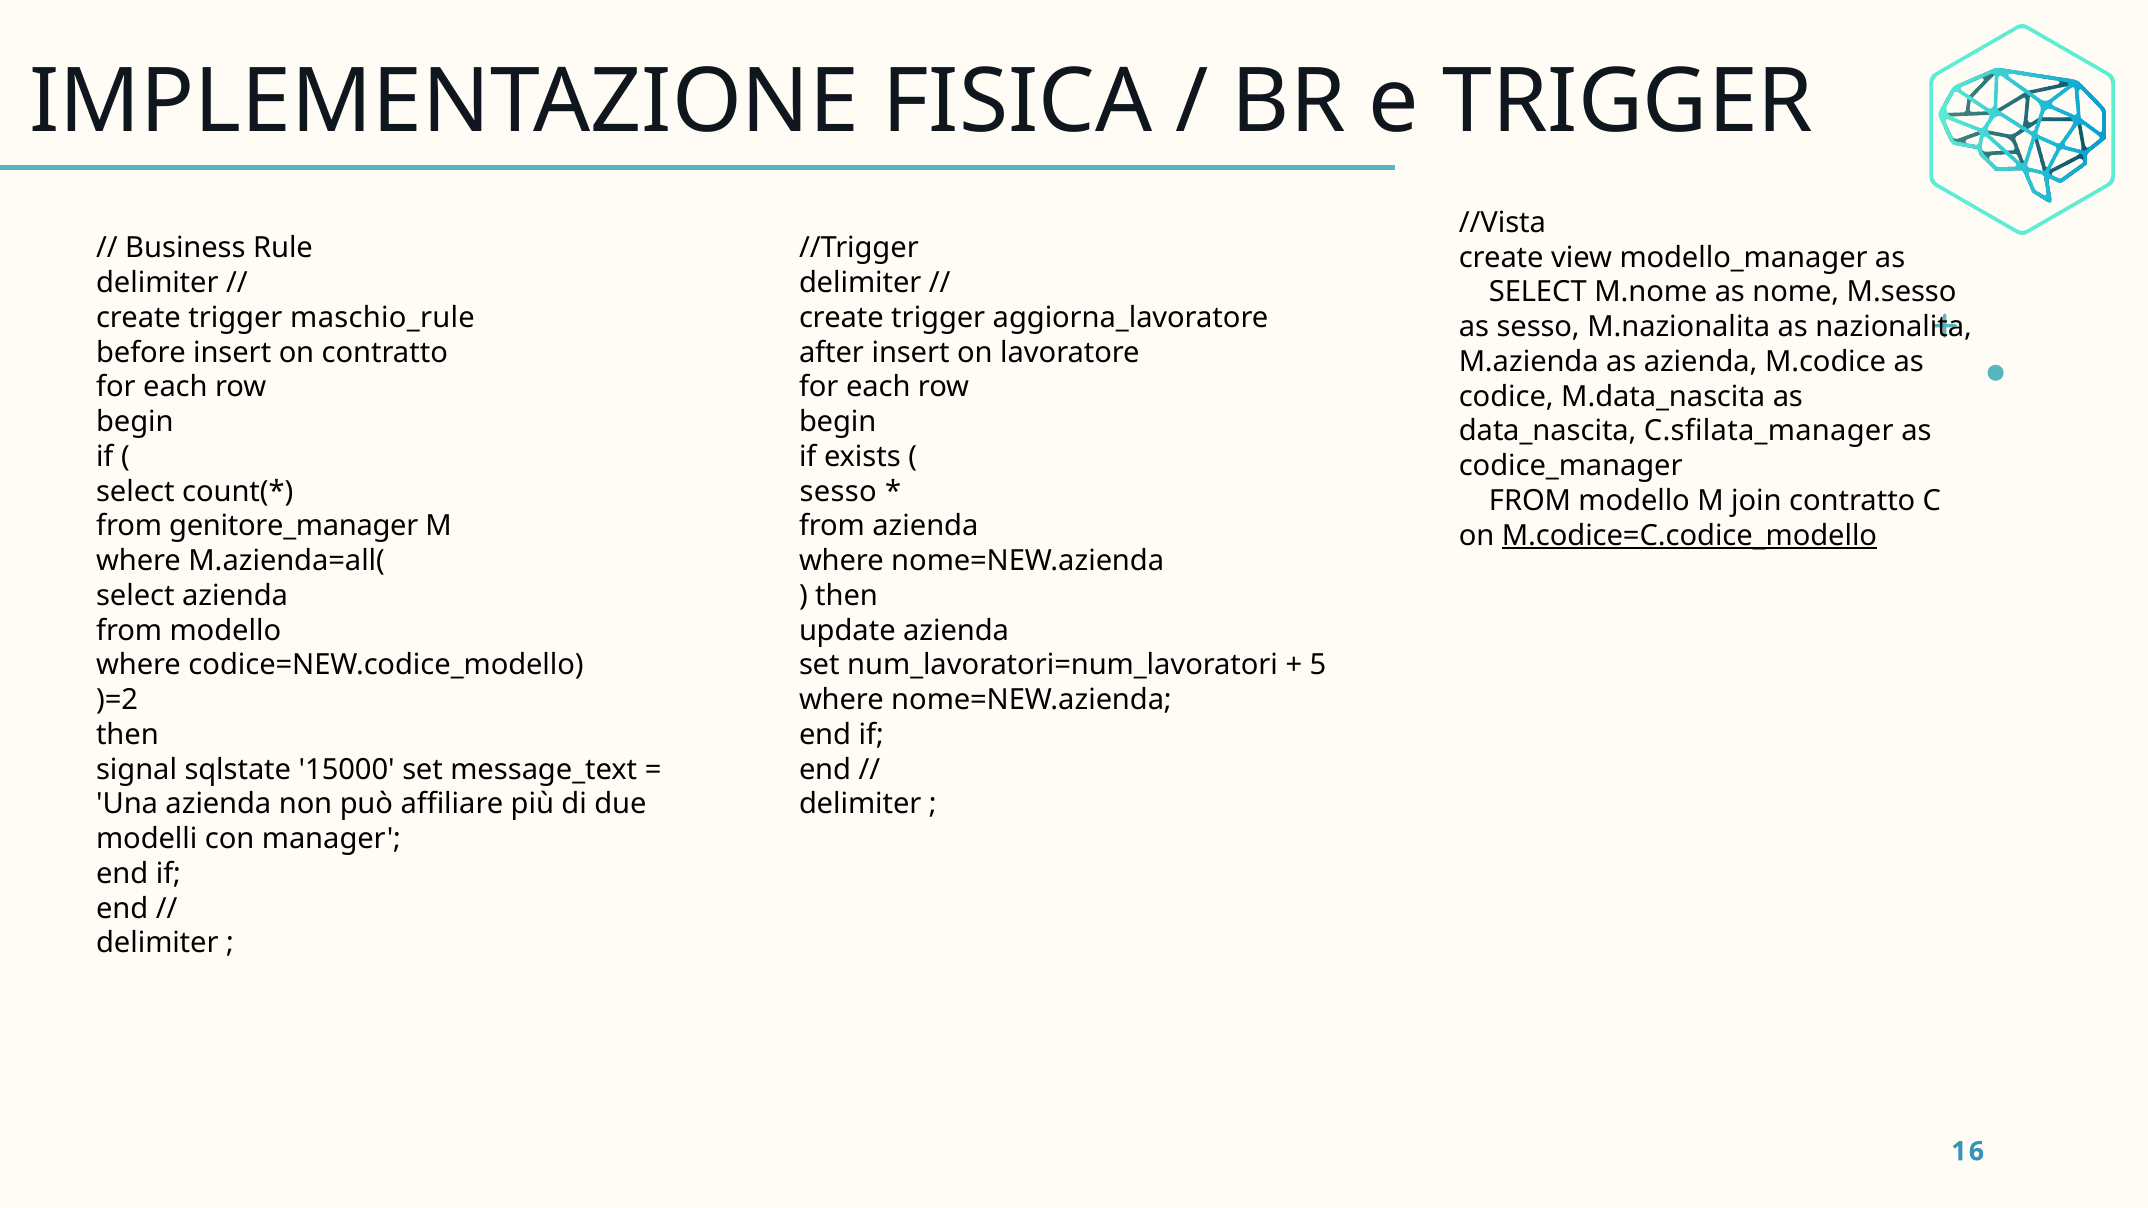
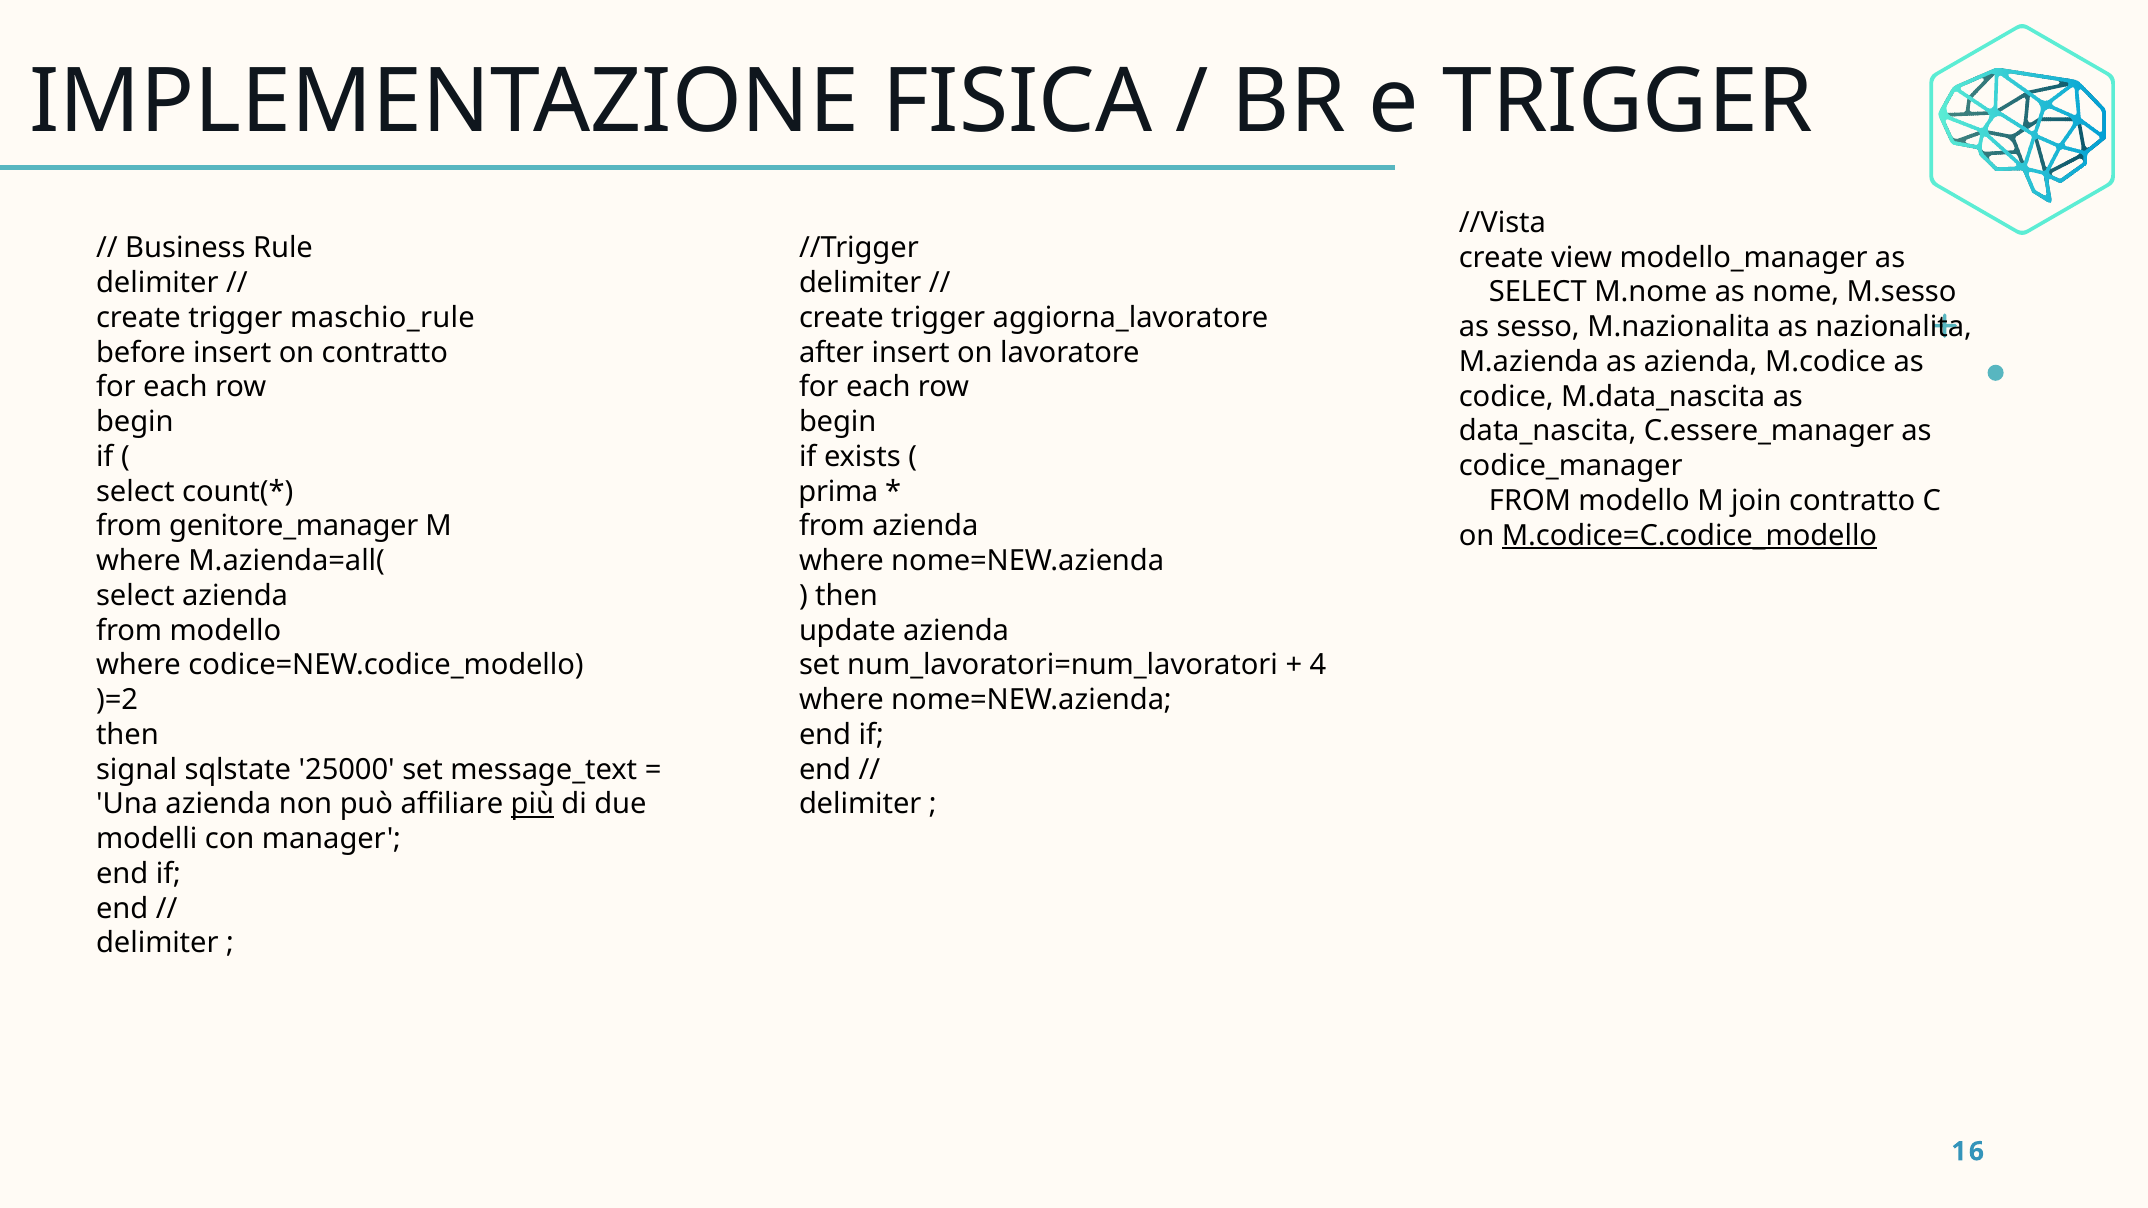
C.sfilata_manager: C.sfilata_manager -> C.essere_manager (1769, 431)
sesso: sesso -> prima (838, 492)
5: 5 -> 4 (1318, 665)
15000: 15000 -> 25000 (347, 770)
più underline: none -> present (532, 804)
